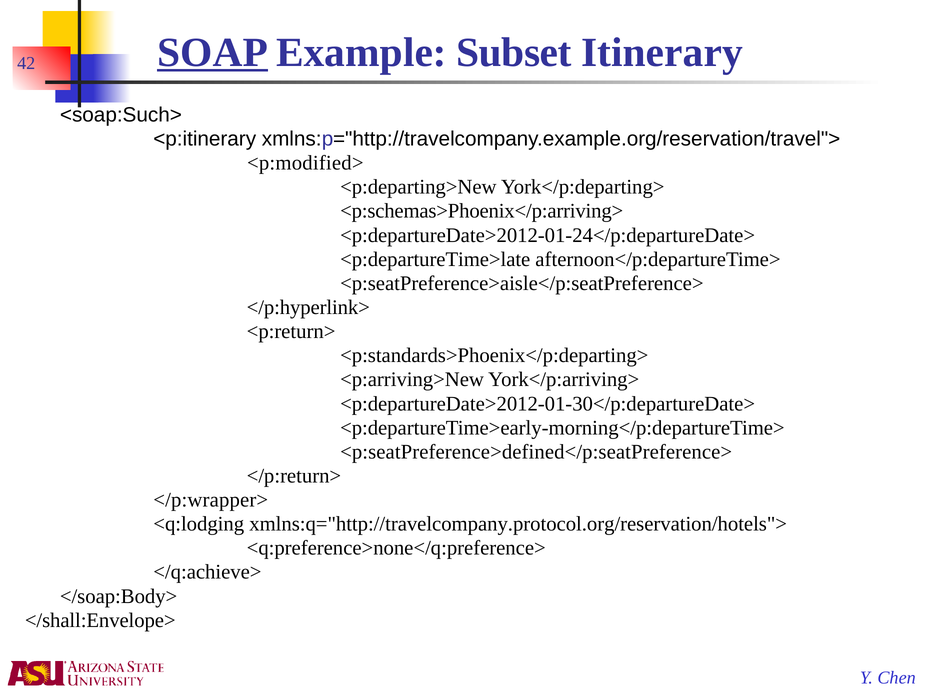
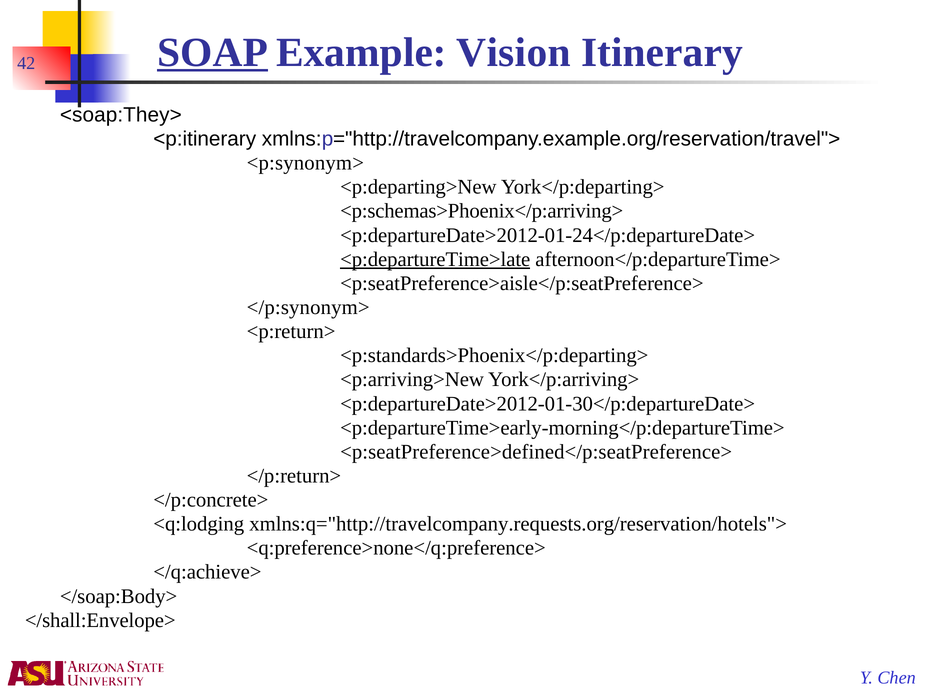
Subset: Subset -> Vision (514, 53)
<soap:Such>: <soap:Such> -> <soap:They> (121, 115)
<p:modified>: <p:modified> -> <p:synonym> (305, 163)
<p:departureTime>late underline: none -> present (435, 259)
</p:hyperlink>: </p:hyperlink> -> </p:synonym> (308, 308)
</p:wrapper>: </p:wrapper> -> </p:concrete> (211, 500)
xmlns:q="http://travelcompany.protocol.org/reservation/hotels">: xmlns:q="http://travelcompany.protocol.org/reservation/hotels"> -> xmlns:q="http://travelcompany.requests.org/reservation/hotels"> (518, 524)
